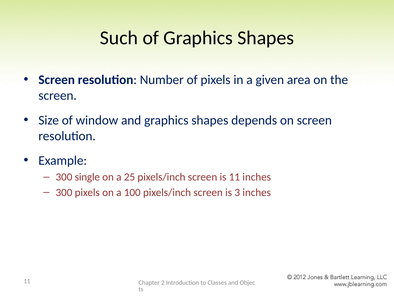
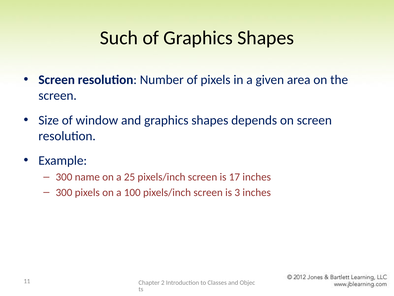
single: single -> name (87, 177)
is 11: 11 -> 17 (234, 177)
